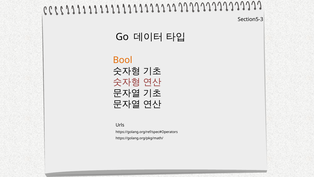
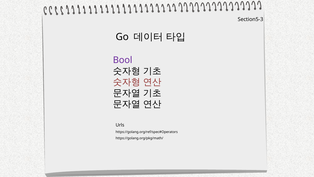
Bool colour: orange -> purple (123, 60)
